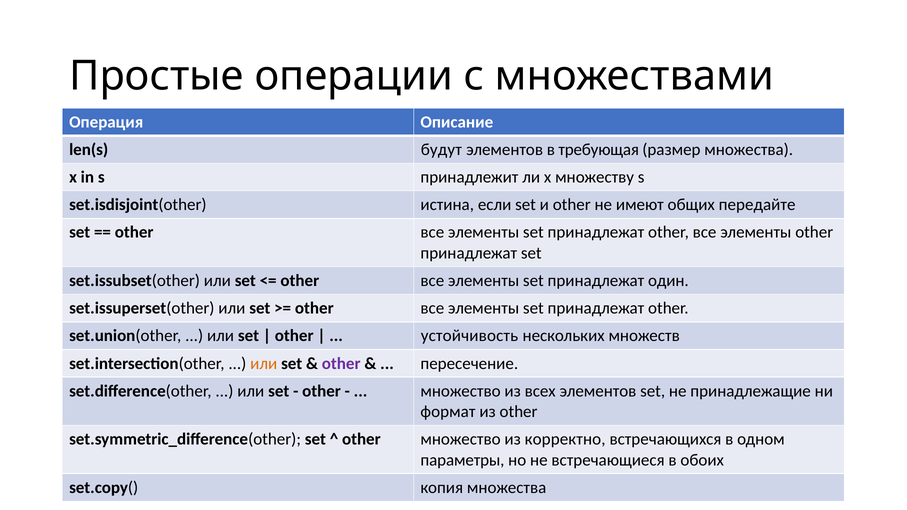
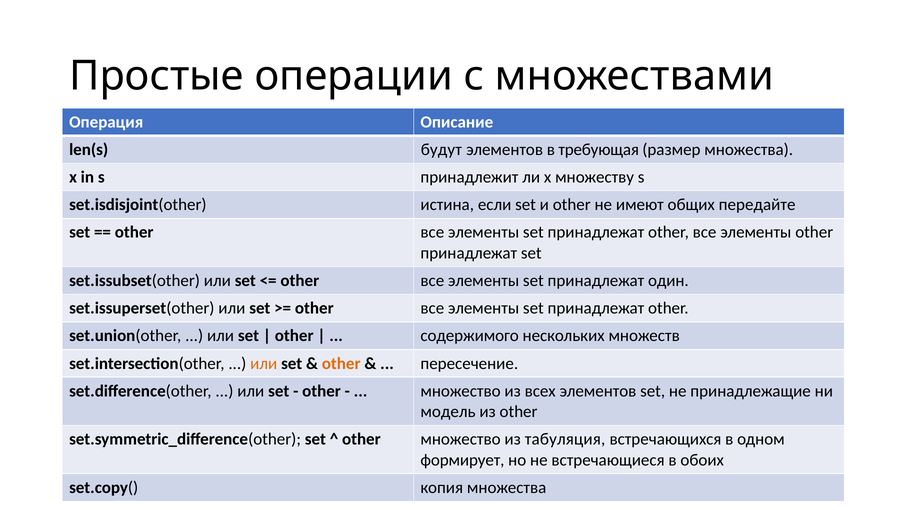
устойчивость: устойчивость -> содержимого (470, 336)
other colour: purple -> orange (341, 364)
формат: формат -> модель (448, 412)
корректно: корректно -> табуляция (565, 439)
параметры: параметры -> формирует (462, 460)
